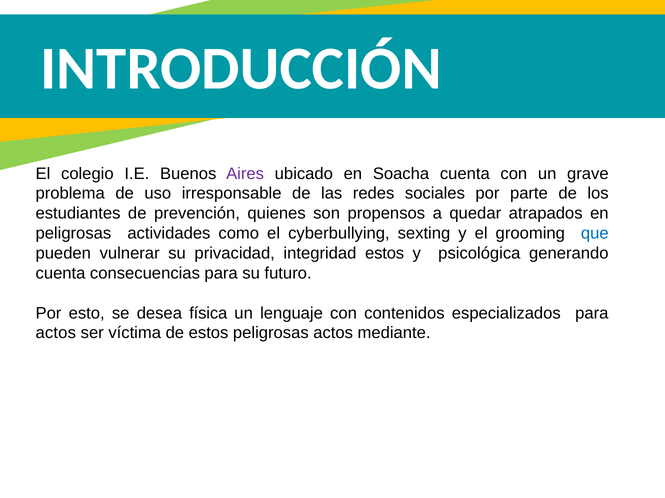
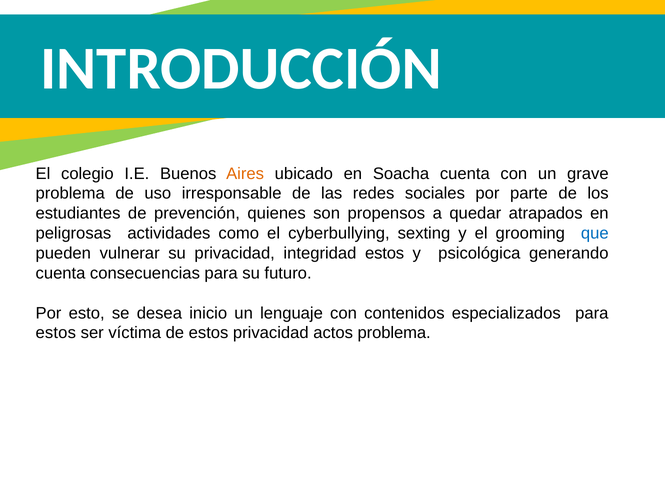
Aires colour: purple -> orange (245, 174)
física: física -> inicio (208, 314)
actos: actos -> estos (56, 333)
estos peligrosas: peligrosas -> privacidad (271, 333)
actos mediante: mediante -> problema (394, 333)
